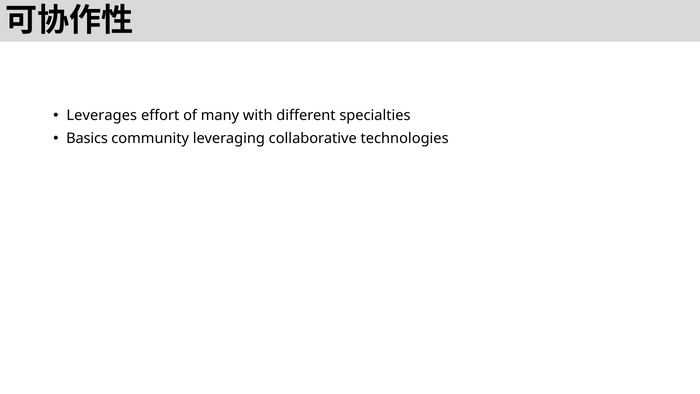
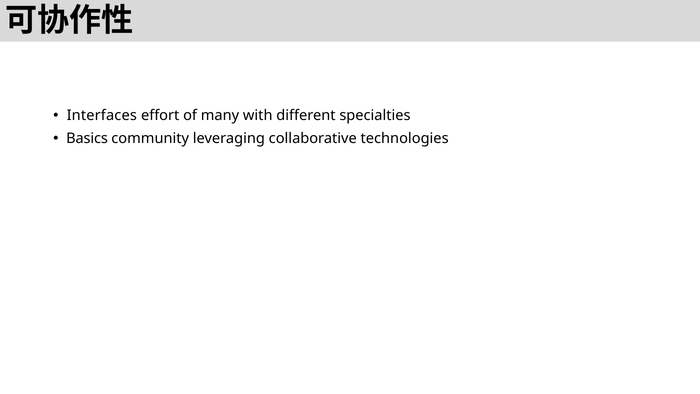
Leverages: Leverages -> Interfaces (102, 115)
